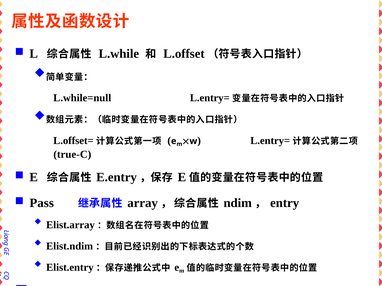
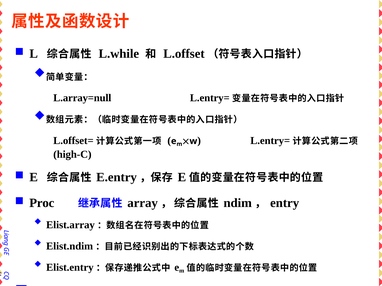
L.while=null: L.while=null -> L.array=null (82, 98)
true-C: true-C -> high-C (72, 155)
Pass: Pass -> Proc (42, 203)
